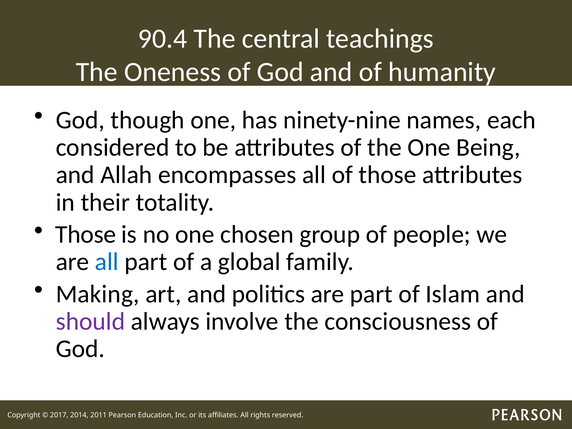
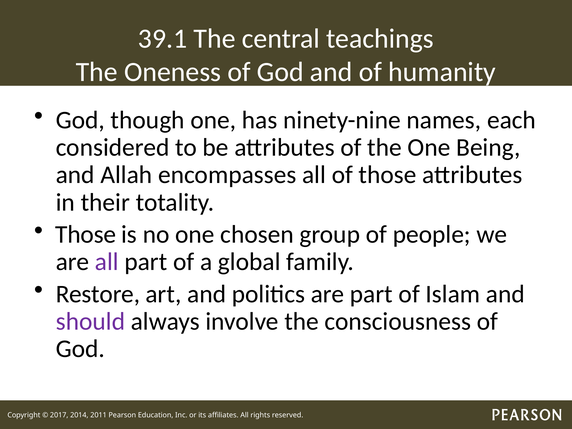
90.4: 90.4 -> 39.1 (163, 39)
all colour: blue -> purple (107, 262)
Making: Making -> Restore (98, 294)
